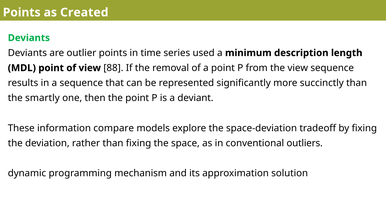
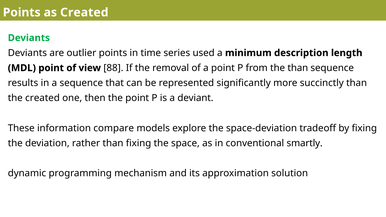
the view: view -> than (298, 68)
the smartly: smartly -> created (42, 98)
outliers: outliers -> smartly (305, 143)
